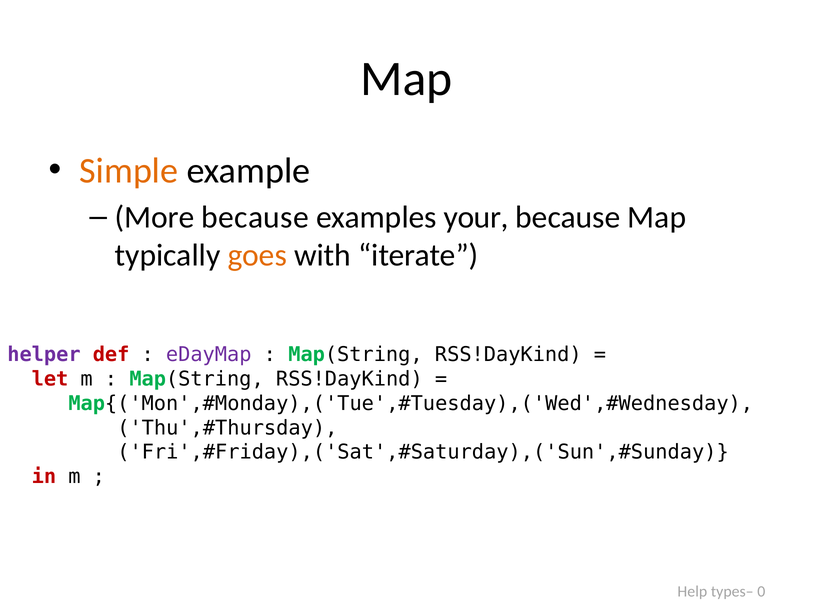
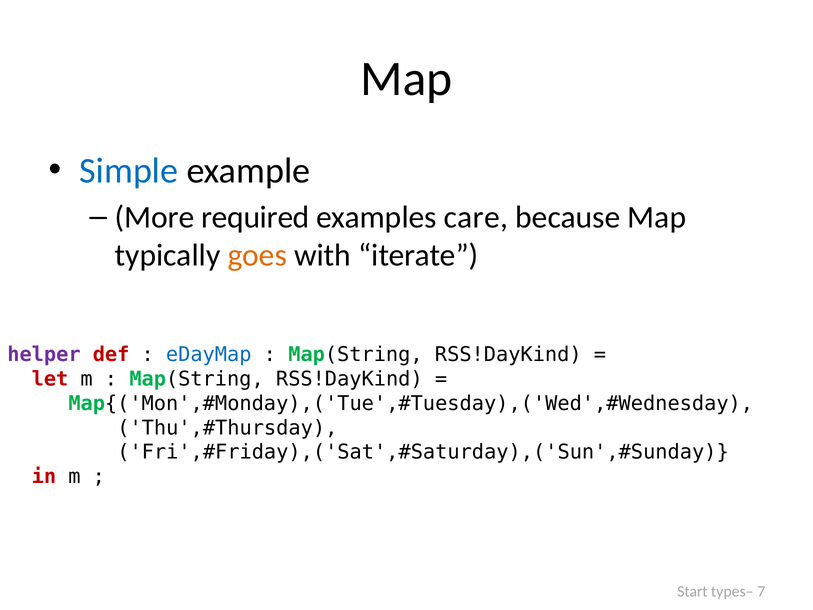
Simple colour: orange -> blue (129, 171)
More because: because -> required (255, 217)
your: your -> care (476, 217)
eDayMap colour: purple -> blue (209, 354)
Help: Help -> Start (692, 592)
0: 0 -> 7 (761, 592)
